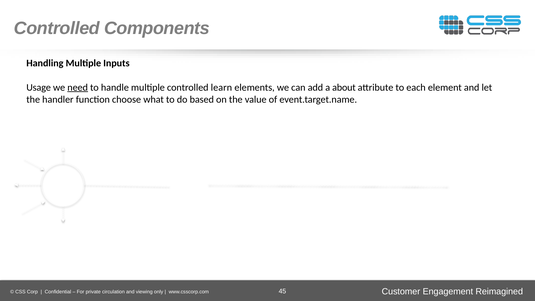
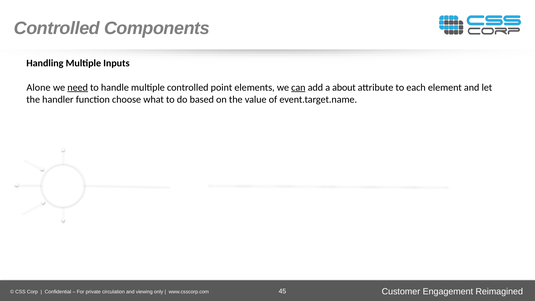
Usage: Usage -> Alone (39, 87)
learn: learn -> point (221, 87)
can underline: none -> present (298, 87)
